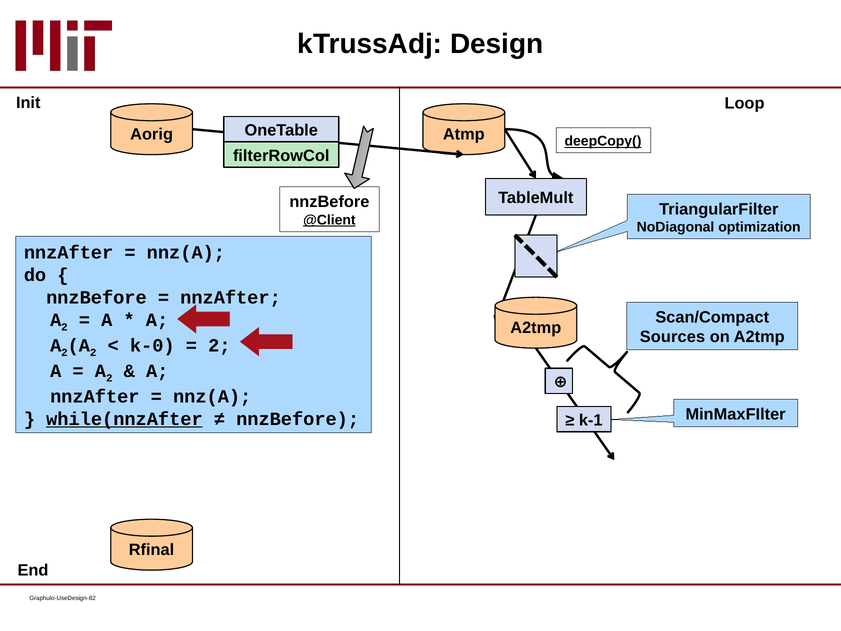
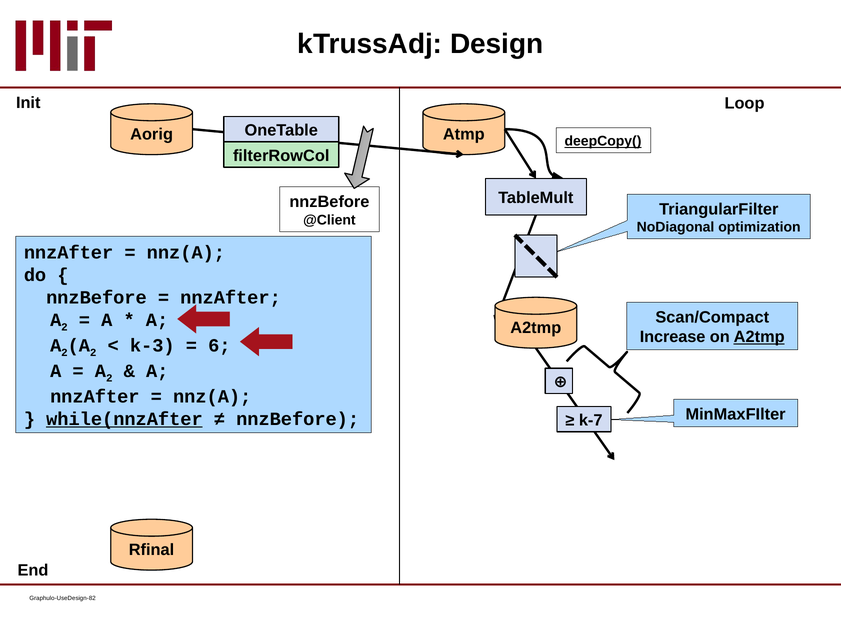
@Client underline: present -> none (329, 220)
Sources: Sources -> Increase (673, 337)
A2tmp underline: none -> present (759, 337)
k-0: k-0 -> k-3 (152, 345)
2: 2 -> 6 (219, 345)
k-1: k-1 -> k-7 (591, 420)
